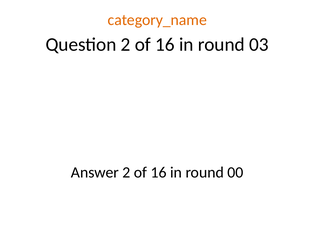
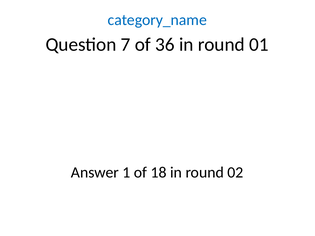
category_name colour: orange -> blue (157, 20)
Question 2: 2 -> 7 (126, 44)
16: 16 -> 36 (165, 44)
03: 03 -> 01 (259, 44)
Answer 2: 2 -> 1 (126, 173)
16: 16 -> 18 (159, 173)
00: 00 -> 02 (235, 173)
